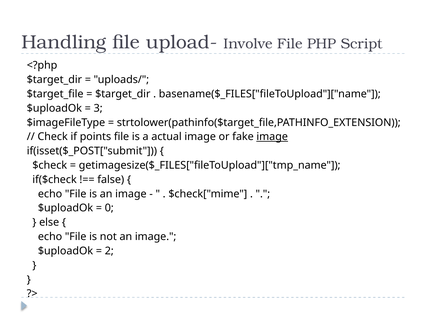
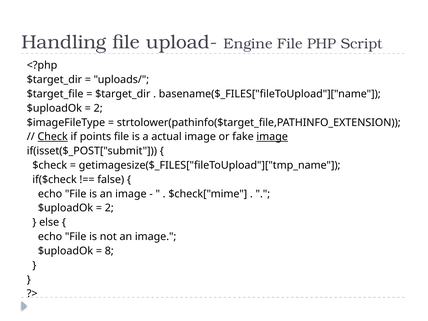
Involve: Involve -> Engine (248, 44)
3: 3 -> 2 (98, 108)
Check underline: none -> present (53, 137)
0: 0 -> 2 (109, 208)
2: 2 -> 8 (109, 251)
